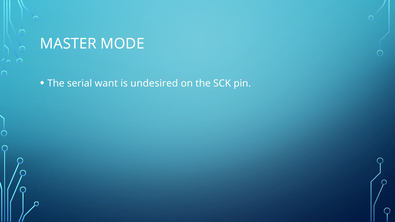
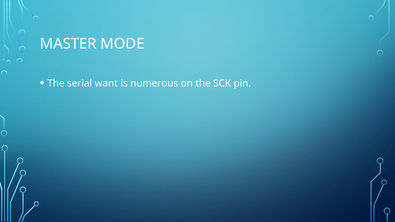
undesired: undesired -> numerous (154, 83)
